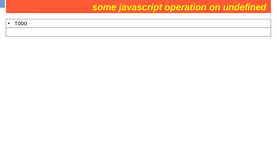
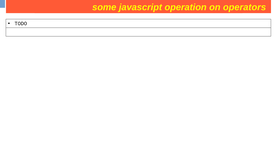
undefined: undefined -> operators (245, 7)
